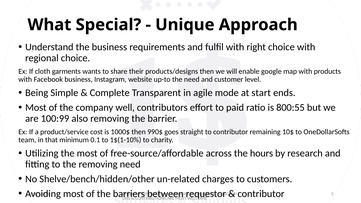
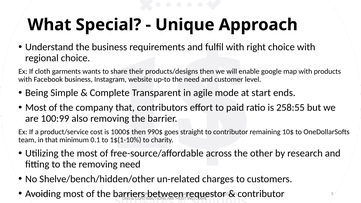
company well: well -> that (125, 108)
800:55: 800:55 -> 258:55 (290, 108)
hours: hours -> other (261, 153)
